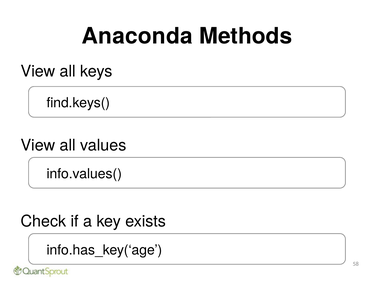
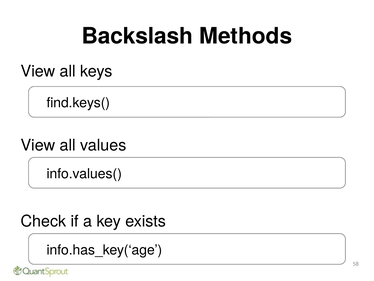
Anaconda: Anaconda -> Backslash (137, 36)
